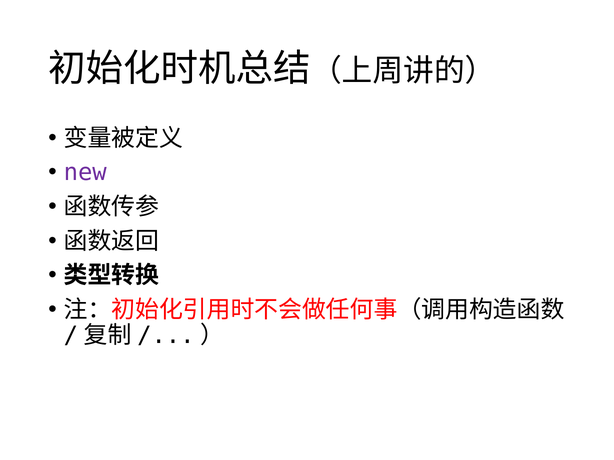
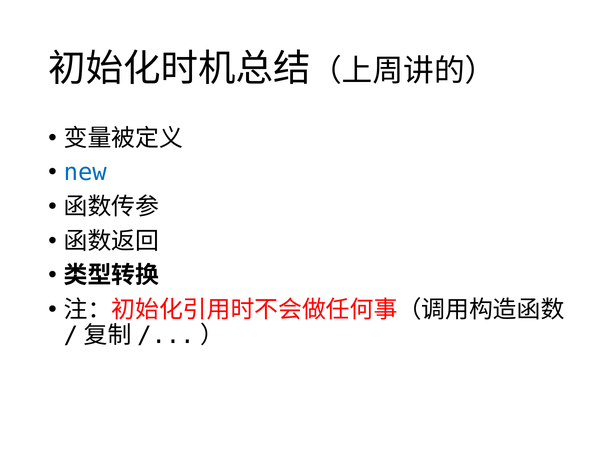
new colour: purple -> blue (85, 173)
